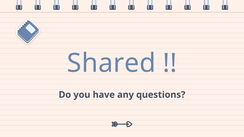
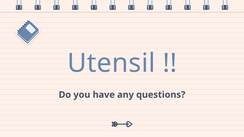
Shared: Shared -> Utensil (111, 63)
